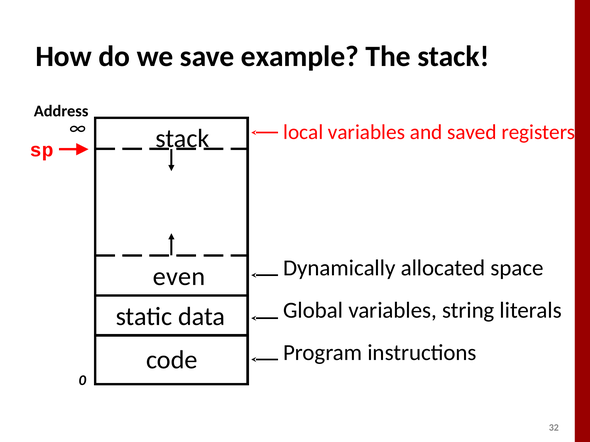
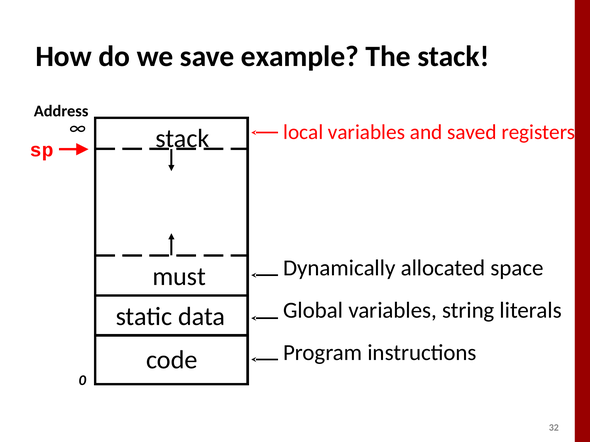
even: even -> must (179, 277)
